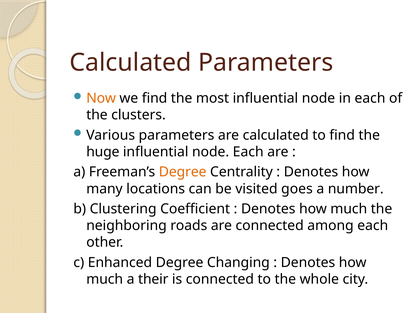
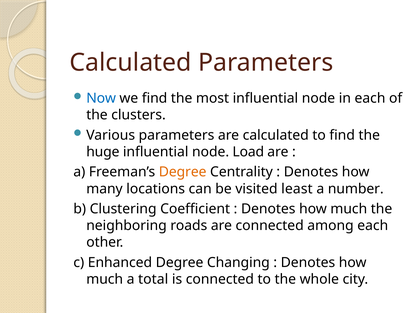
Now colour: orange -> blue (101, 98)
node Each: Each -> Load (248, 152)
goes: goes -> least (297, 189)
their: their -> total (153, 279)
